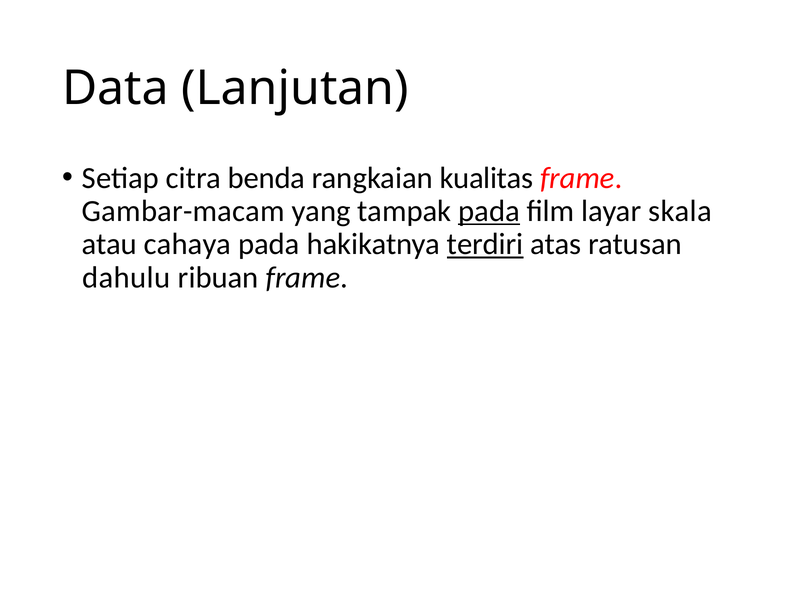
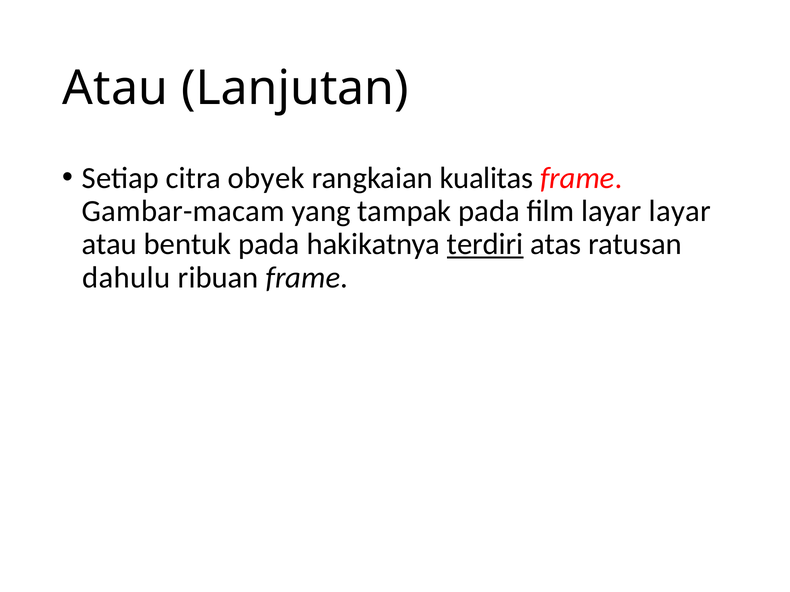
Data: Data -> Atau (115, 88)
benda: benda -> obyek (266, 178)
pada underline: present -> none (489, 211)
layar skala: skala -> layar (680, 211)
cahaya: cahaya -> bentuk (188, 244)
